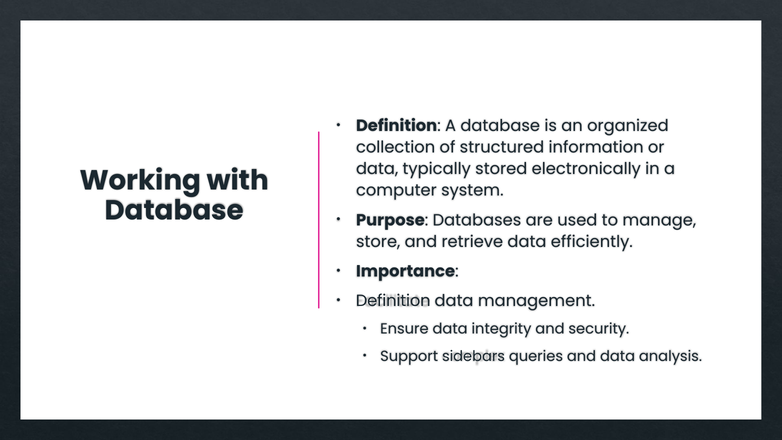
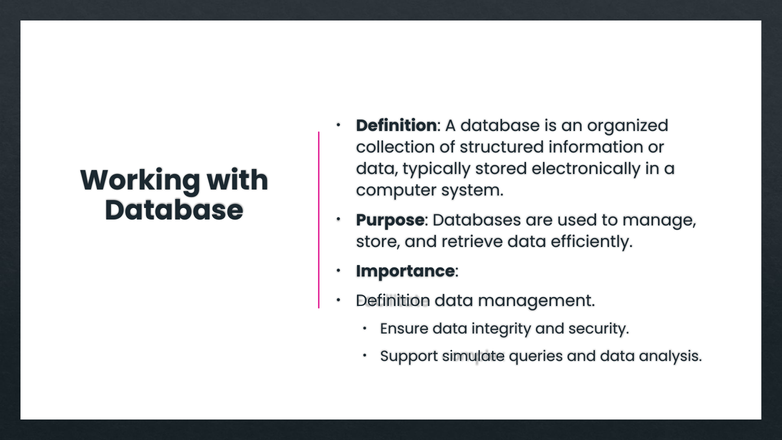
sidebars: sidebars -> simulate (474, 356)
